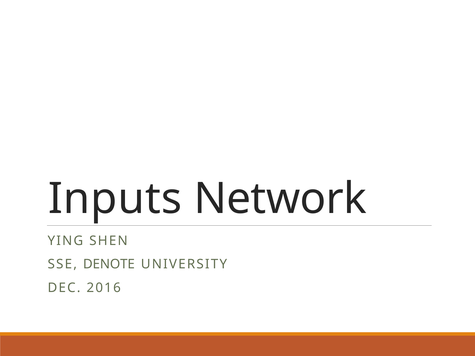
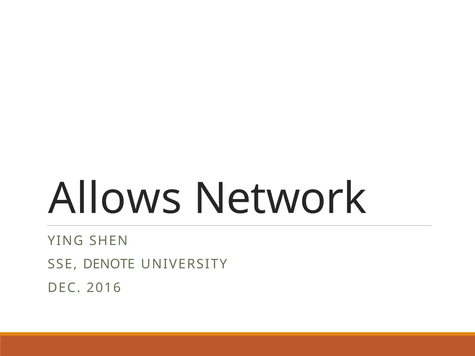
Inputs: Inputs -> Allows (115, 199)
